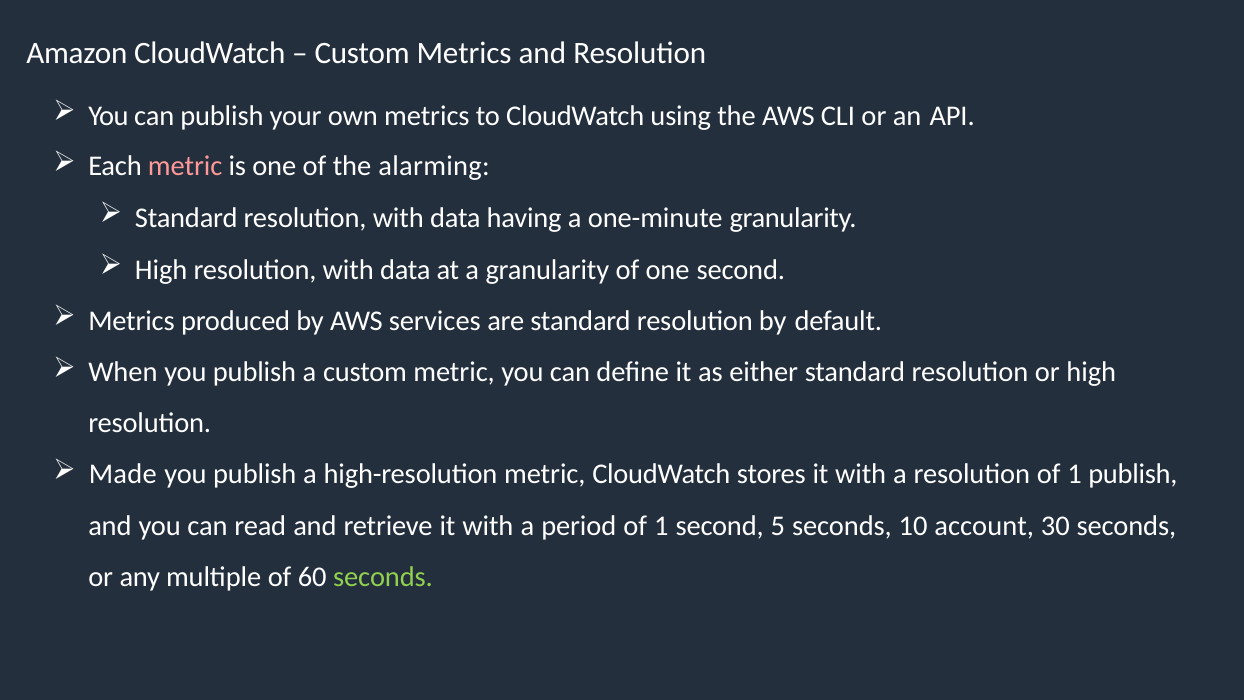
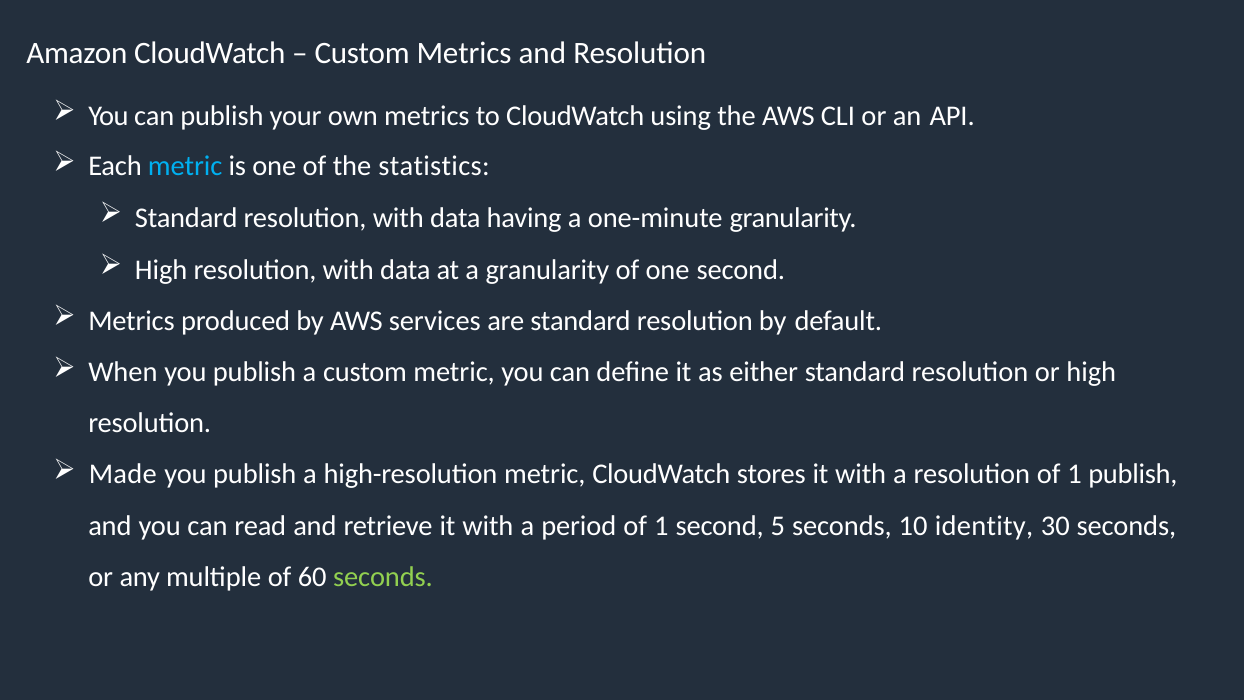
metric colour: pink -> light blue (185, 167)
alarming: alarming -> statistics (434, 167)
account: account -> identity (984, 526)
